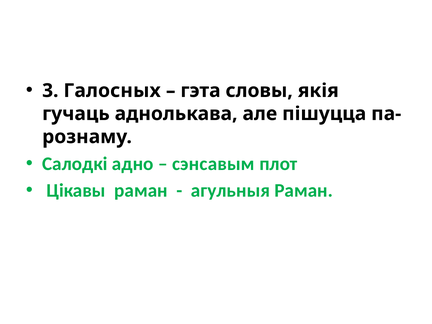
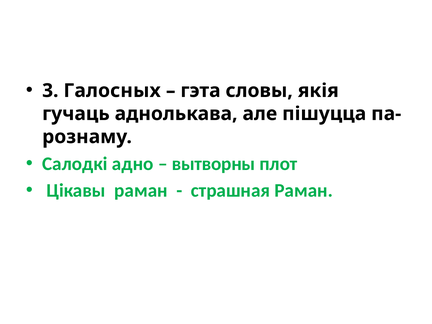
сэнсавым: сэнсавым -> вытворны (214, 164)
агульныя: агульныя -> страшная (231, 191)
